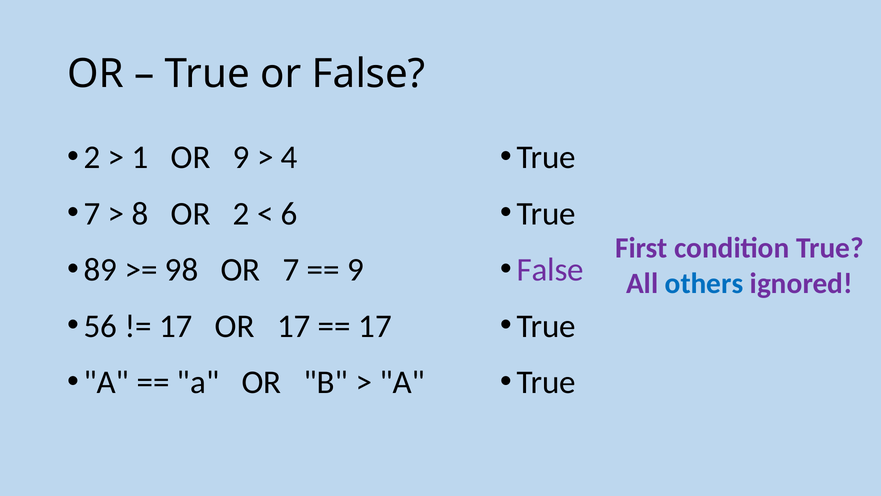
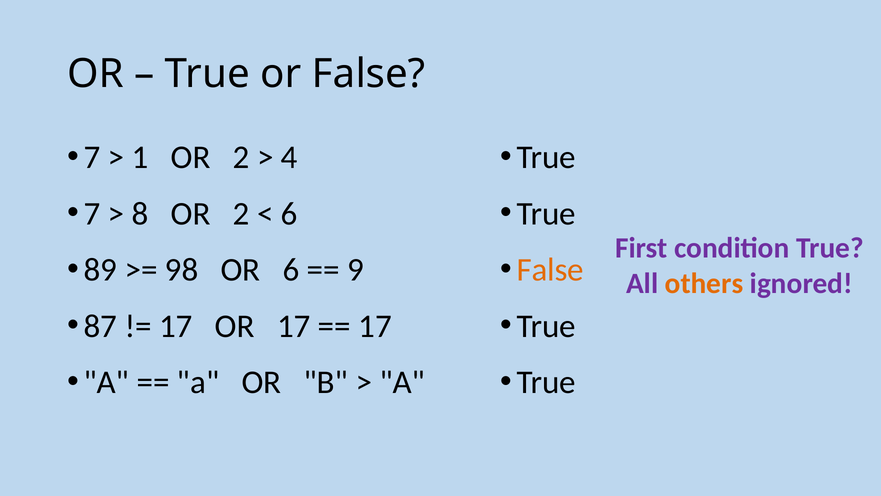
2: 2 -> 7 (92, 157)
1 OR 9: 9 -> 2 (241, 157)
OR 7: 7 -> 6 (291, 270)
False colour: purple -> orange (550, 270)
others colour: blue -> orange (704, 283)
56: 56 -> 87 (100, 326)
